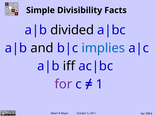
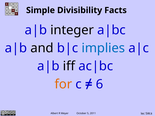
divided: divided -> integer (72, 30)
for colour: purple -> orange (63, 84)
1: 1 -> 6 (99, 84)
